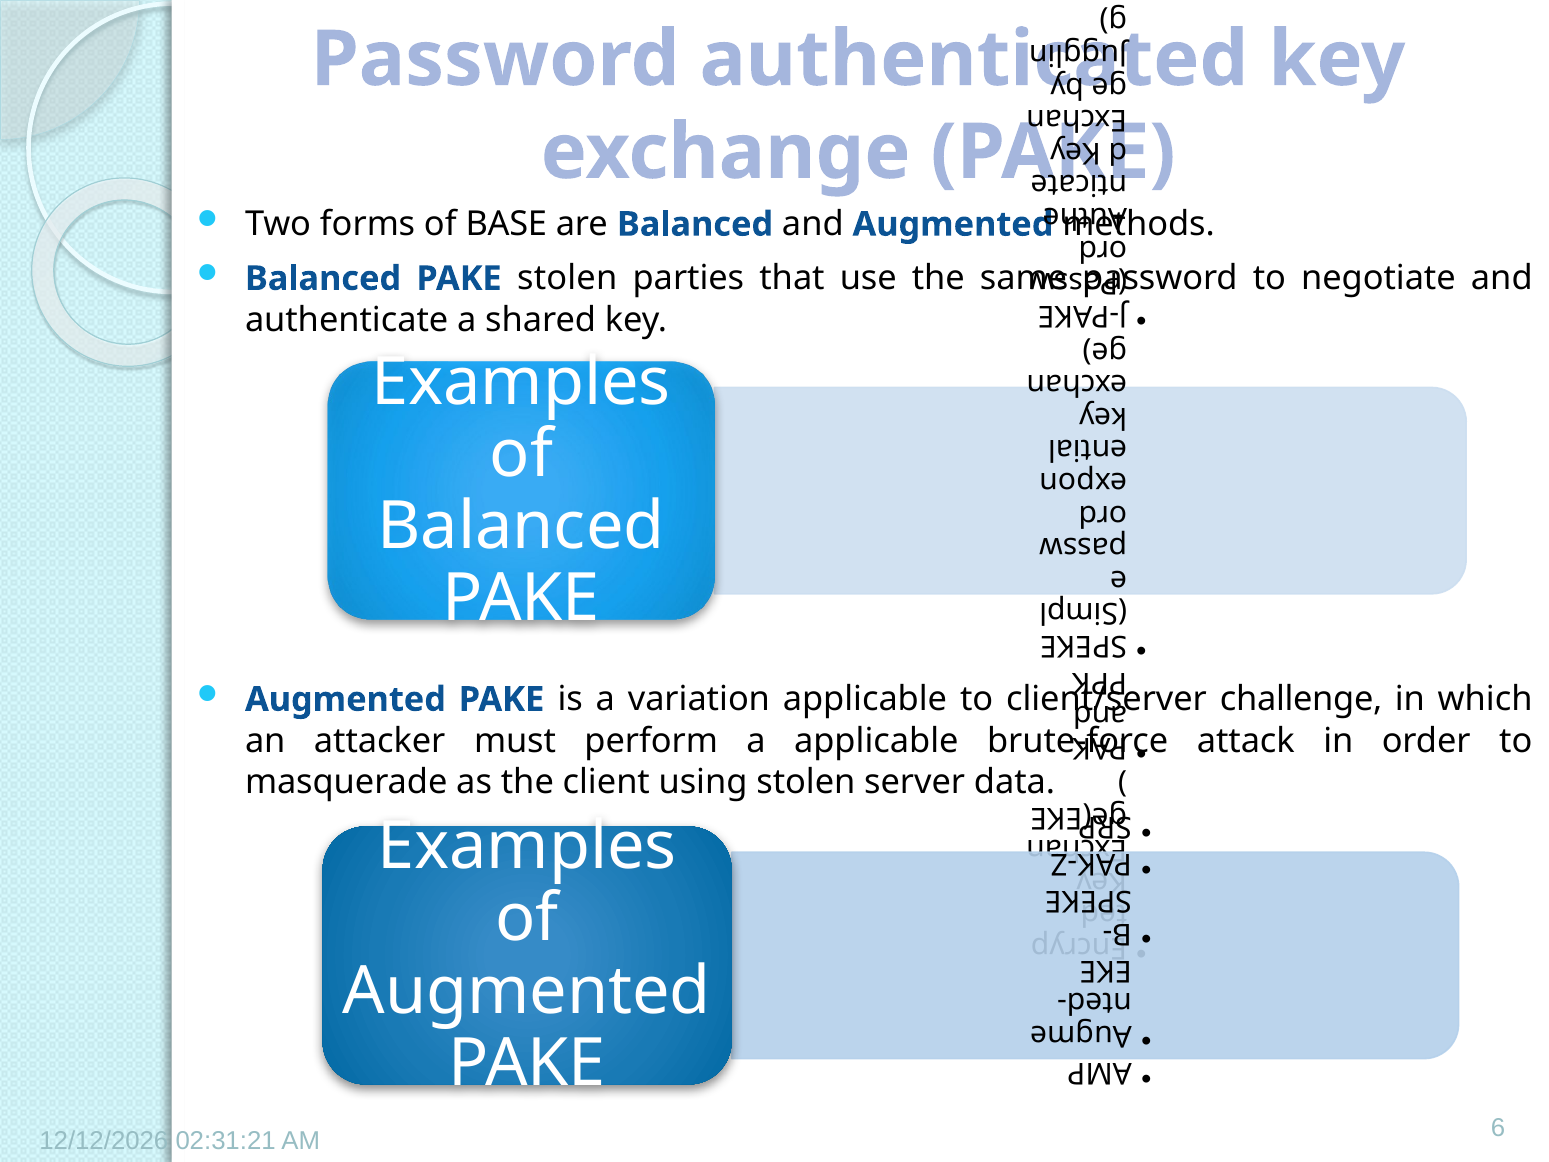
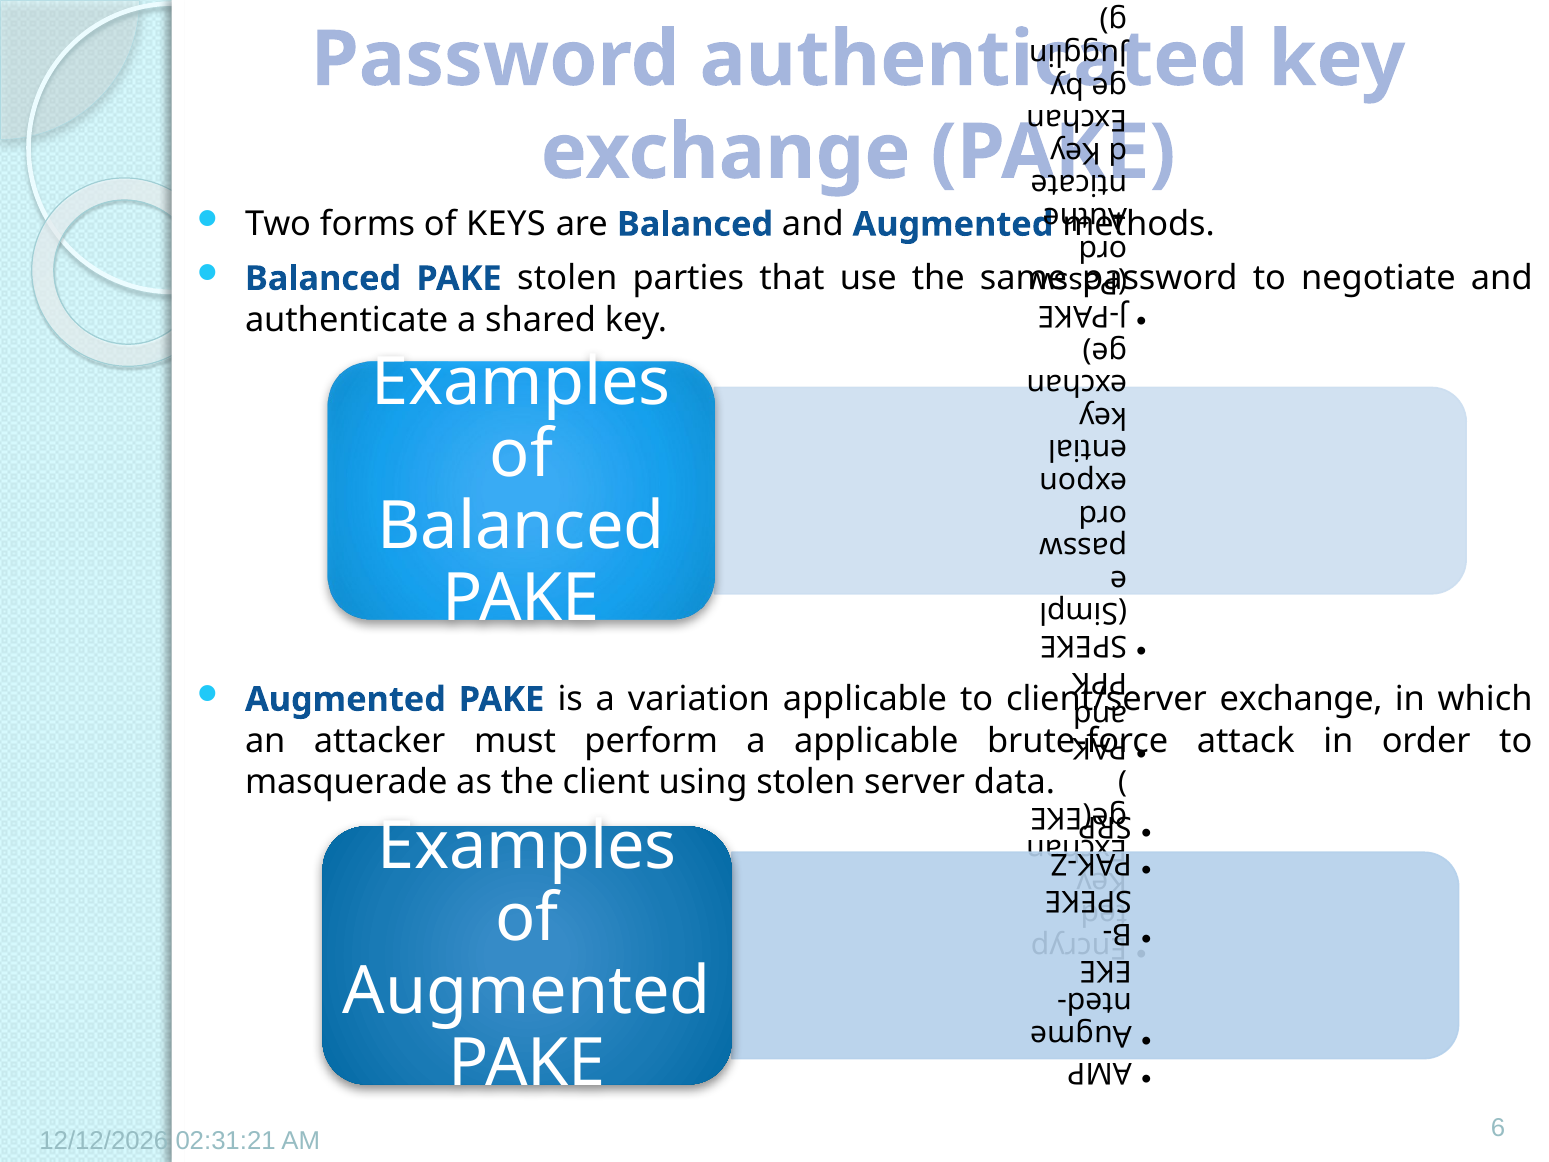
BASE: BASE -> KEYS (506, 224)
challenge: challenge -> exchange (1301, 699)
